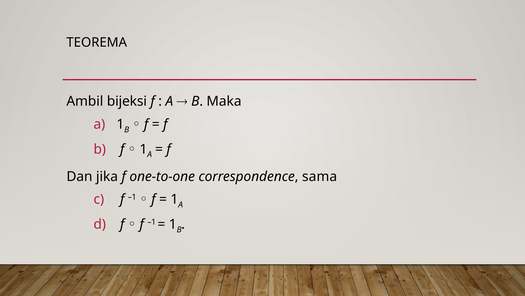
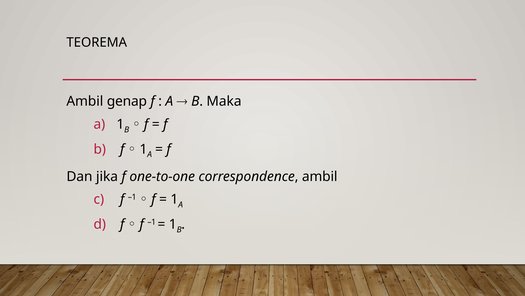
bijeksi: bijeksi -> genap (127, 101)
correspondence sama: sama -> ambil (320, 176)
